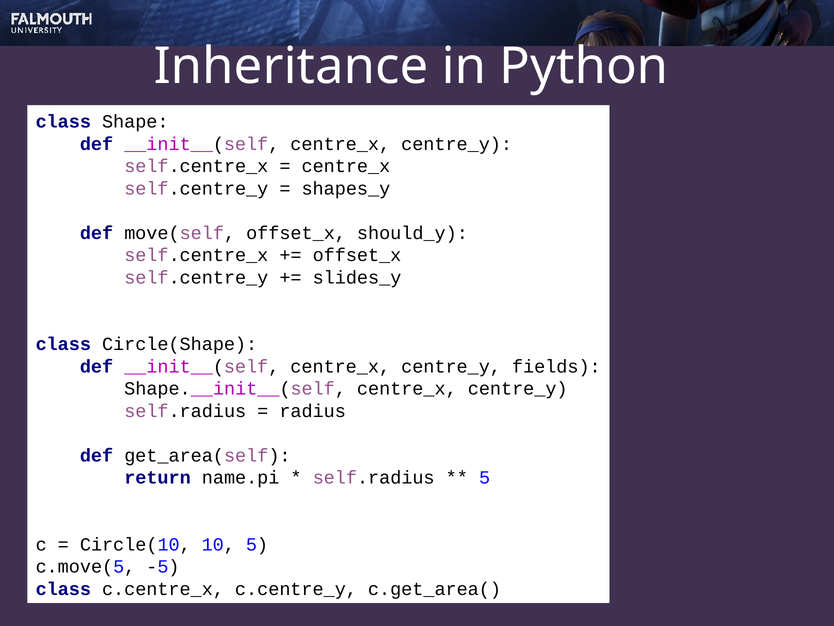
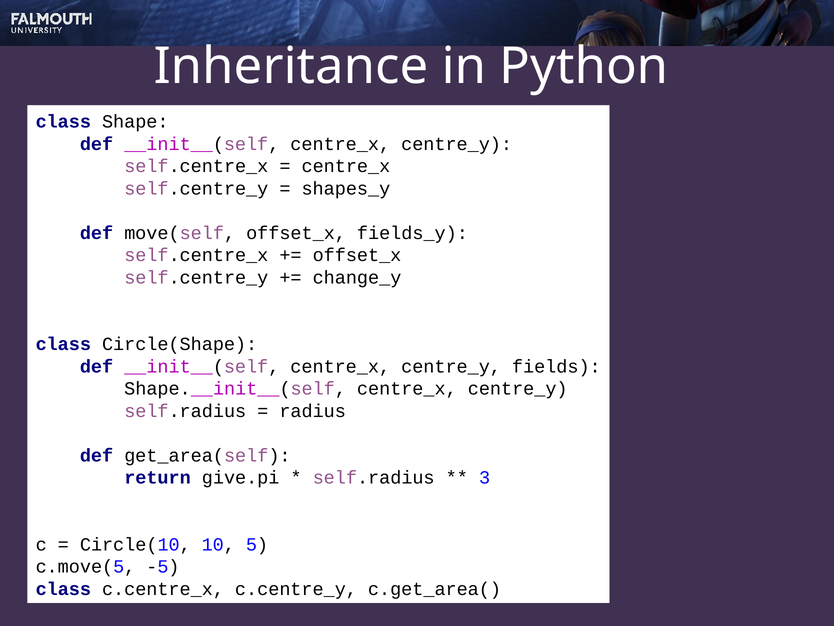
should_y: should_y -> fields_y (412, 233)
slides_y: slides_y -> change_y (357, 277)
name.pi: name.pi -> give.pi (241, 477)
5: 5 -> 3 (485, 477)
